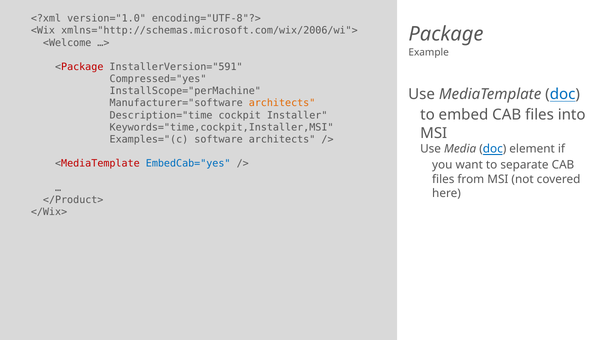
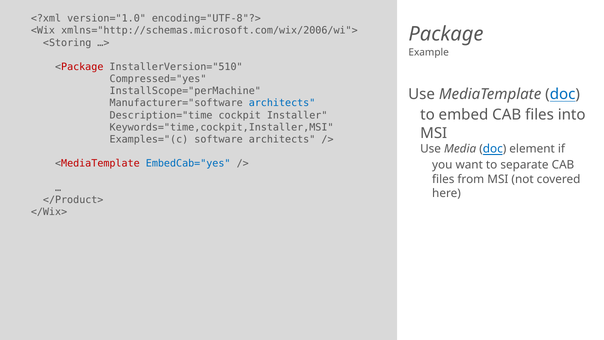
<Welcome: <Welcome -> <Storing (67, 43)
InstallerVersion="591: InstallerVersion="591 -> InstallerVersion="510 (176, 67)
architects colour: orange -> blue (282, 103)
